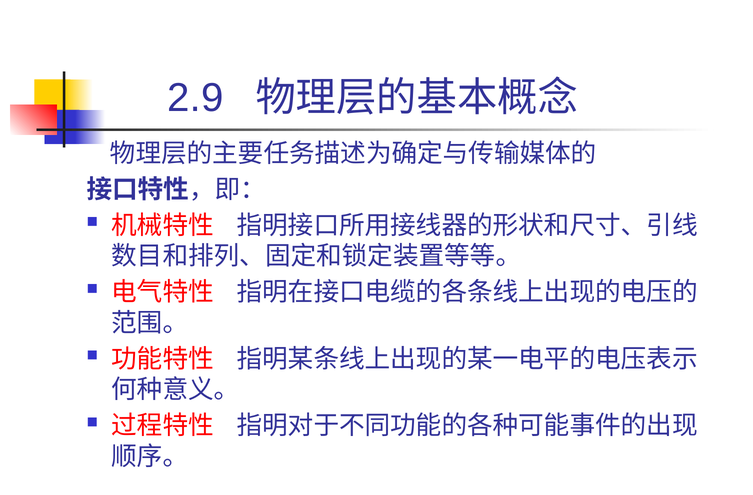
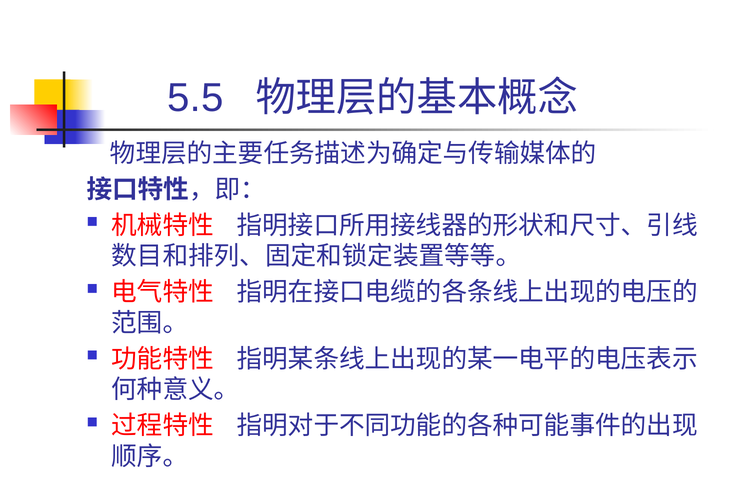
2.9: 2.9 -> 5.5 (195, 98)
